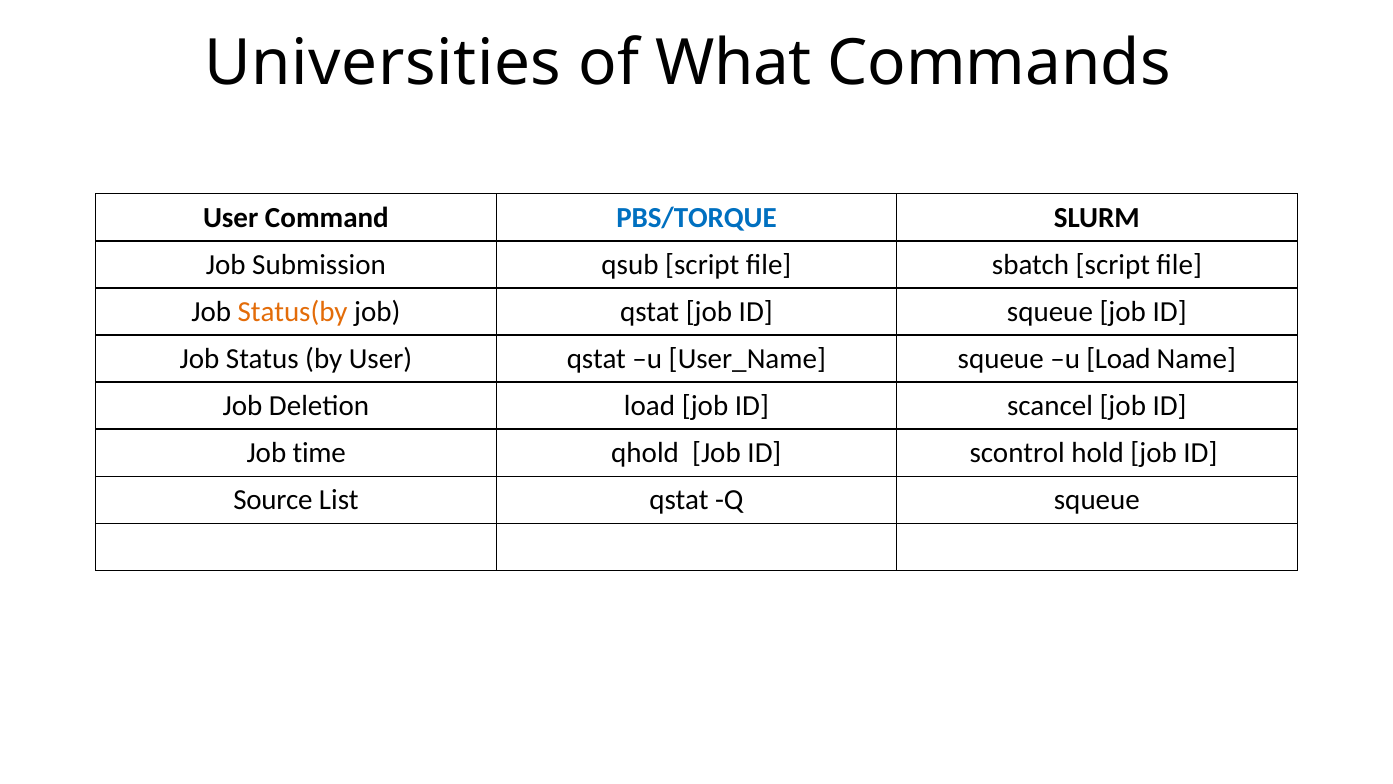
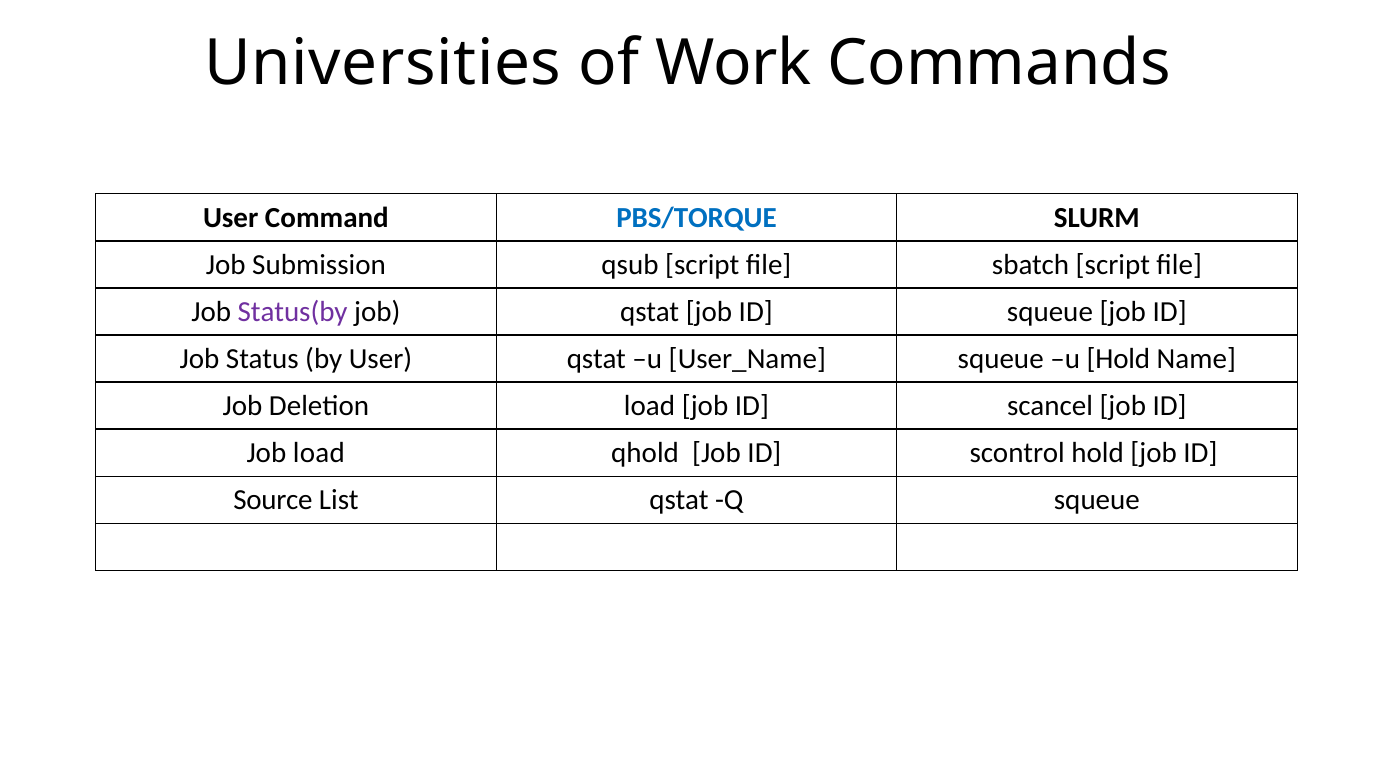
What: What -> Work (734, 63)
Status(by colour: orange -> purple (293, 312)
u Load: Load -> Hold (1118, 359)
Job time: time -> load (319, 453)
